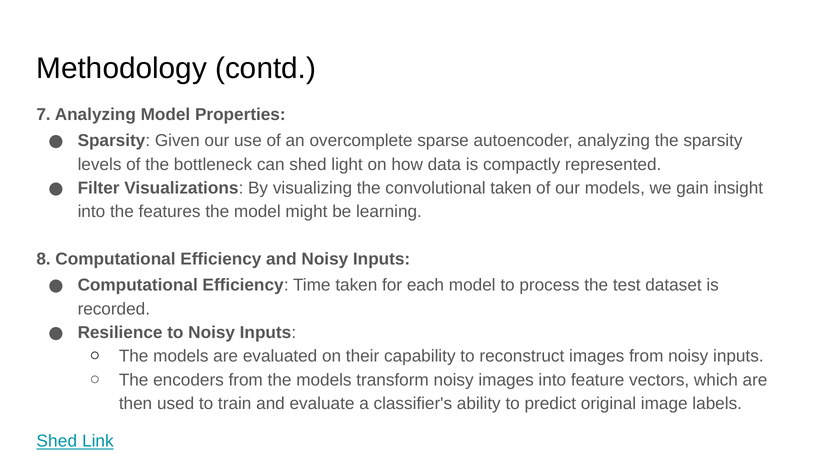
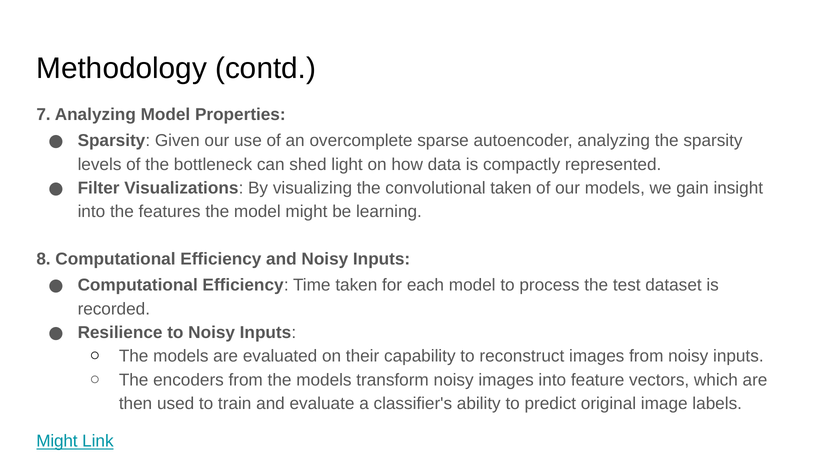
Shed: Shed -> Might (57, 441)
